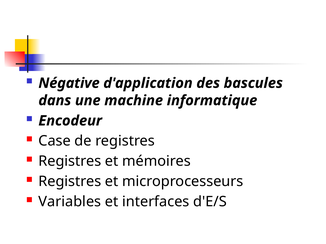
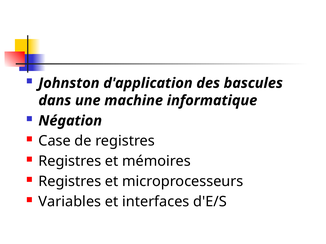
Négative: Négative -> Johnston (69, 83)
Encodeur: Encodeur -> Négation (70, 121)
